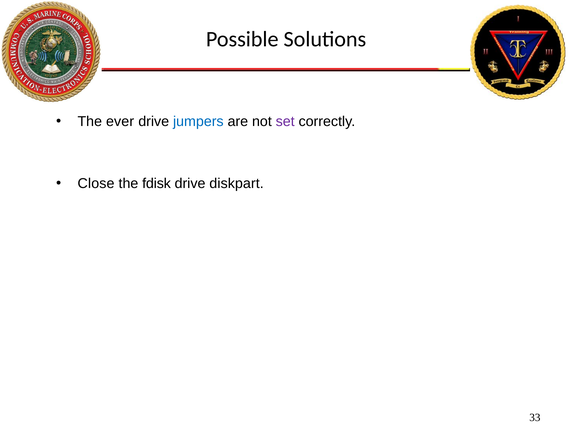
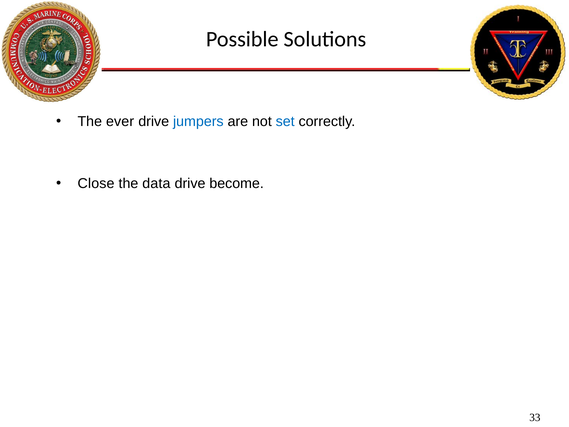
set colour: purple -> blue (285, 121)
fdisk: fdisk -> data (156, 183)
diskpart: diskpart -> become (237, 183)
